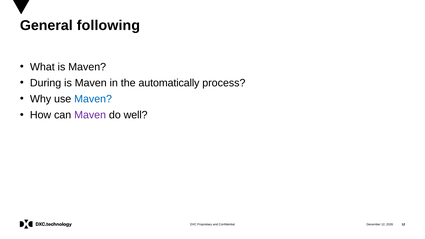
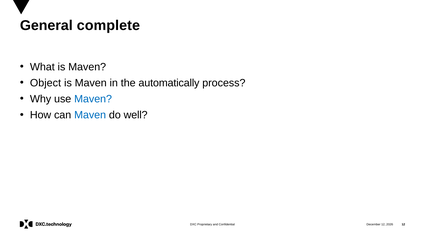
following: following -> complete (108, 25)
During: During -> Object (46, 83)
Maven colour: purple -> blue (90, 115)
